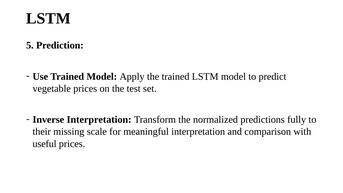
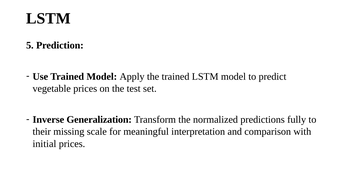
Inverse Interpretation: Interpretation -> Generalization (99, 120)
useful: useful -> initial (44, 144)
